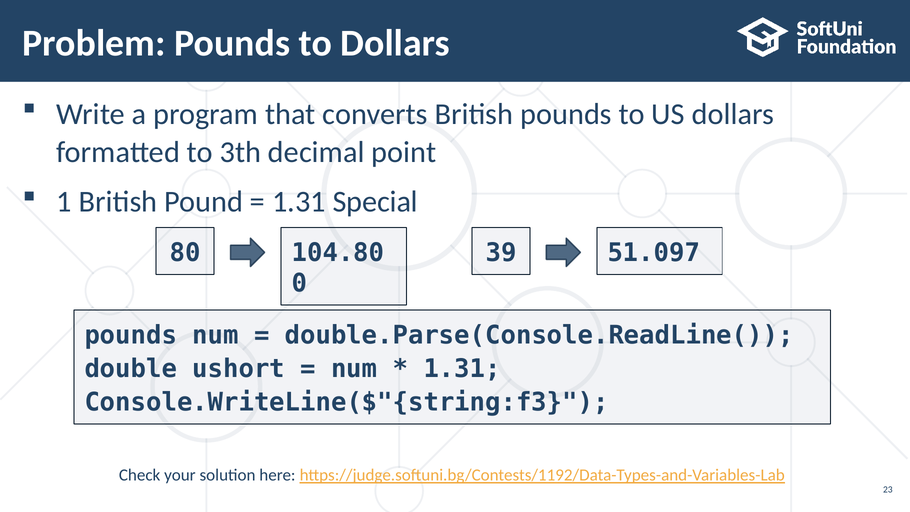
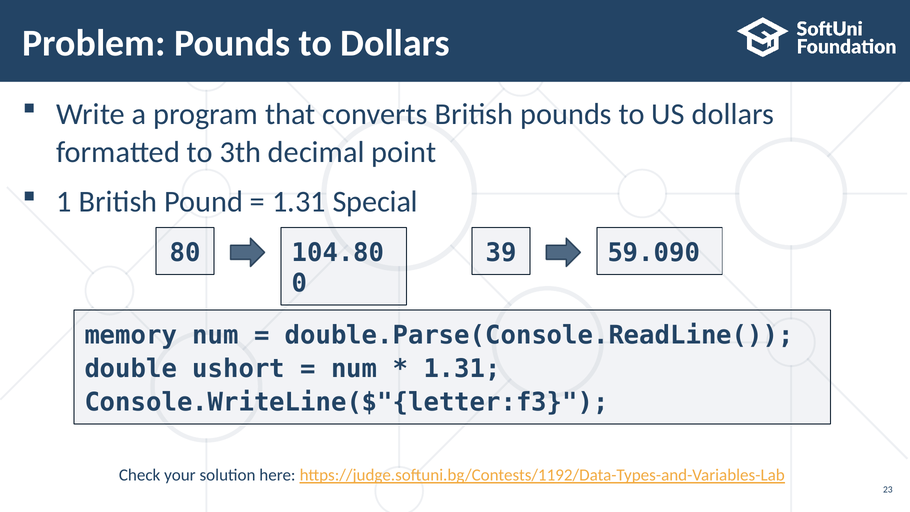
51.097: 51.097 -> 59.090 (654, 253)
pounds: pounds -> memory (131, 335)
Console.WriteLine($"{string:f3: Console.WriteLine($"{string:f3 -> Console.WriteLine($"{letter:f3 (347, 403)
